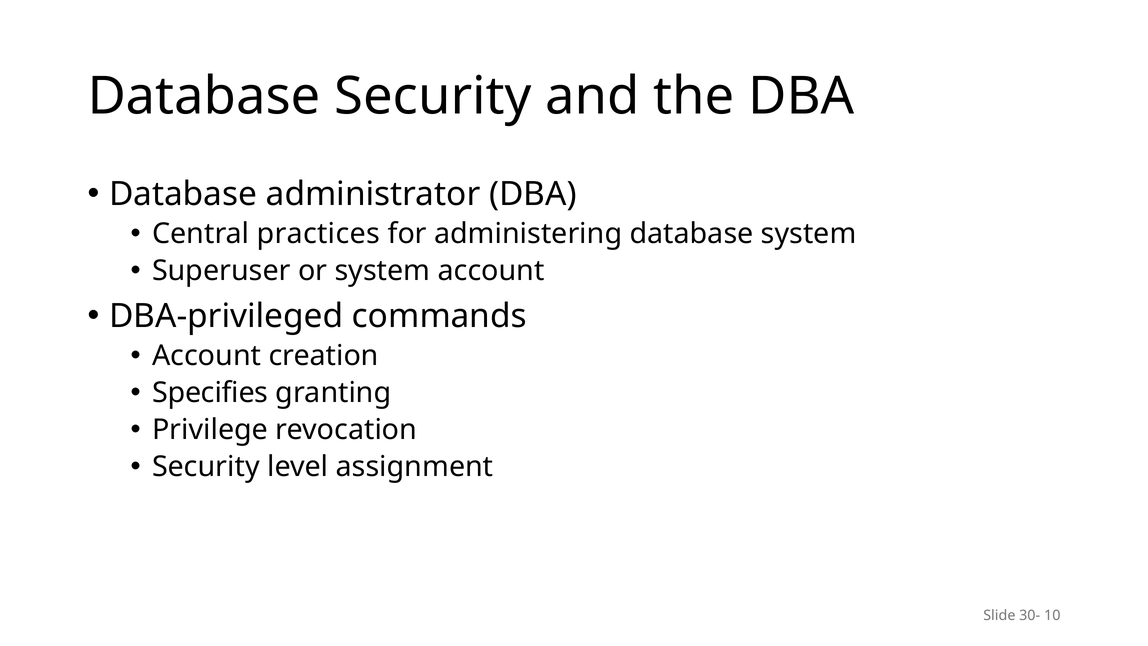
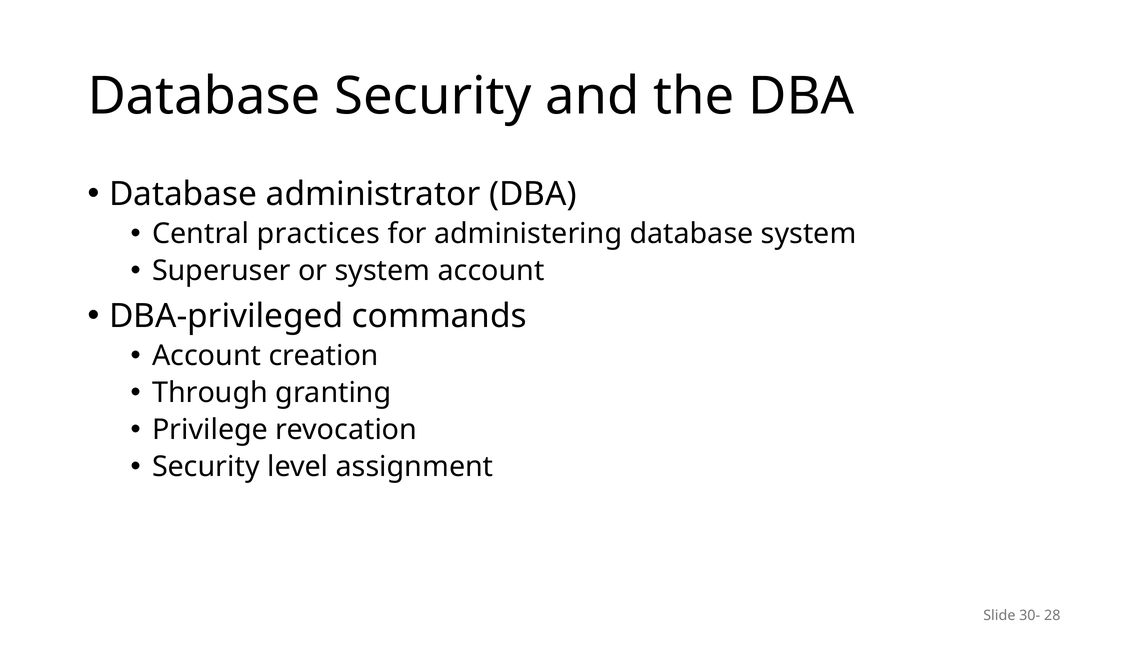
Specifies: Specifies -> Through (210, 393)
10: 10 -> 28 (1052, 616)
